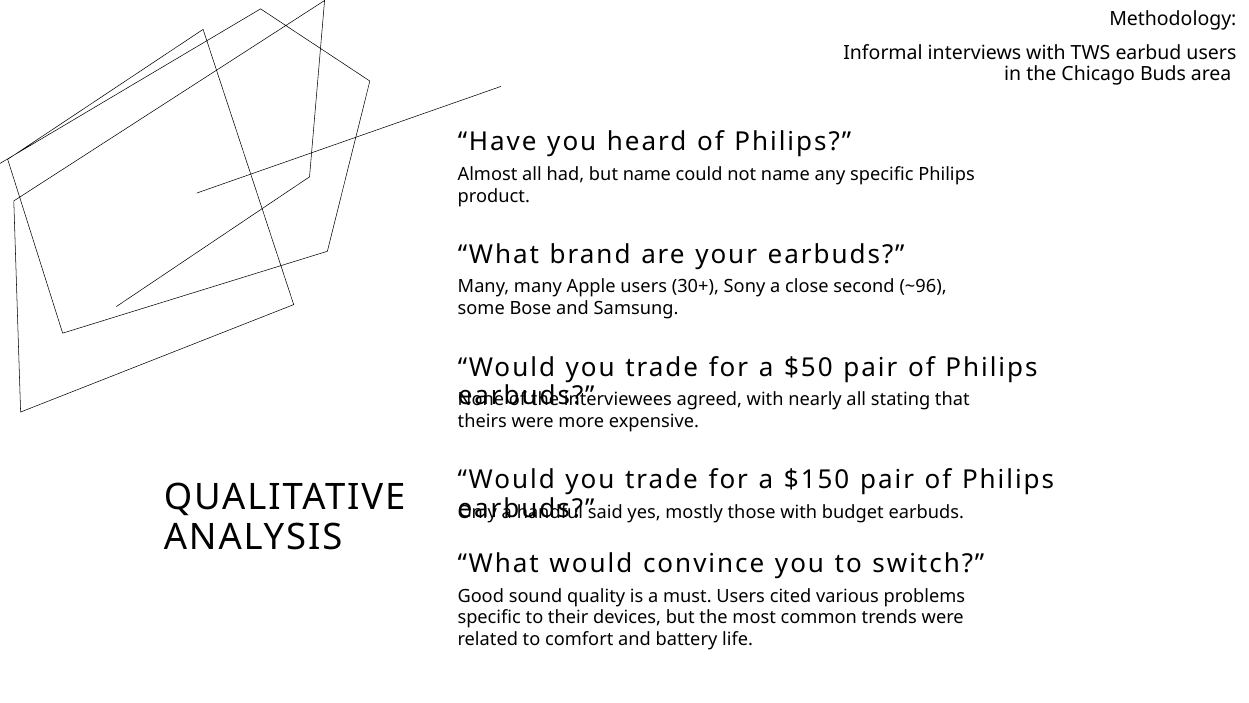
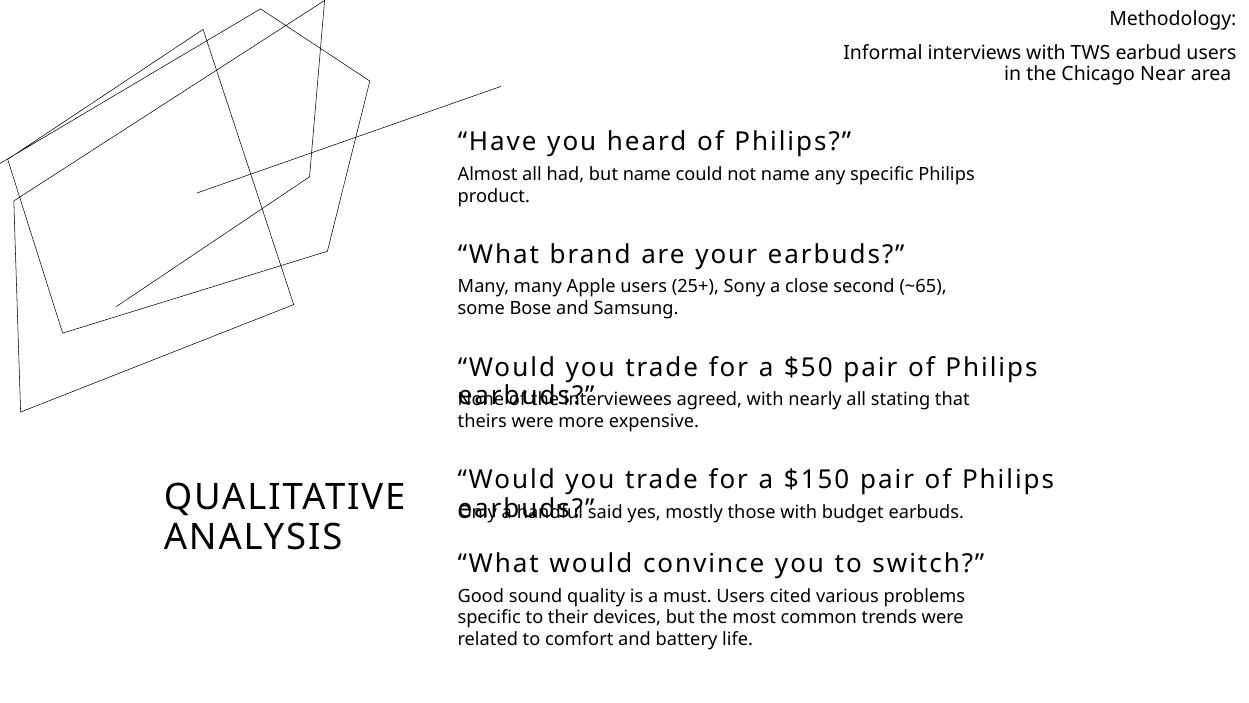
Buds: Buds -> Near (1163, 74)
30+: 30+ -> 25+ (695, 287)
~96: ~96 -> ~65 (923, 287)
